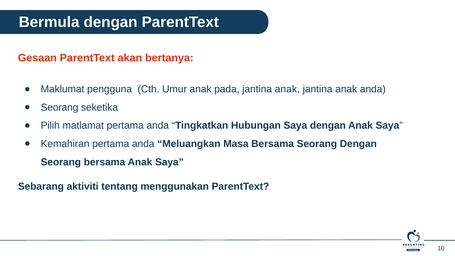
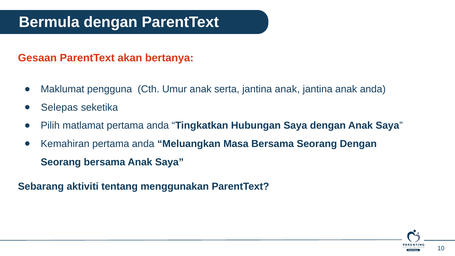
pada: pada -> serta (227, 89)
Seorang: Seorang -> Selepas (59, 107)
